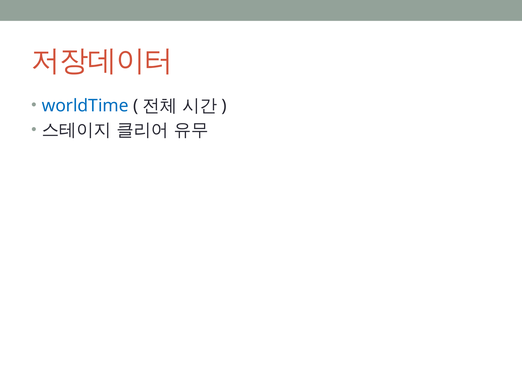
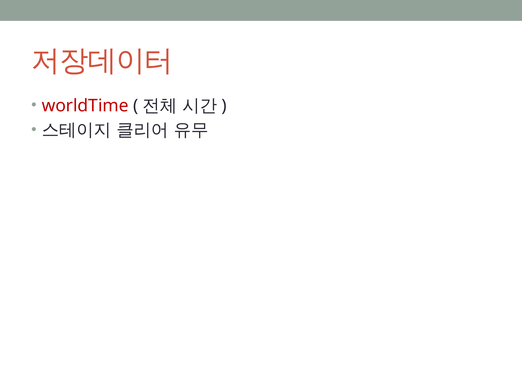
worldTime colour: blue -> red (85, 106)
